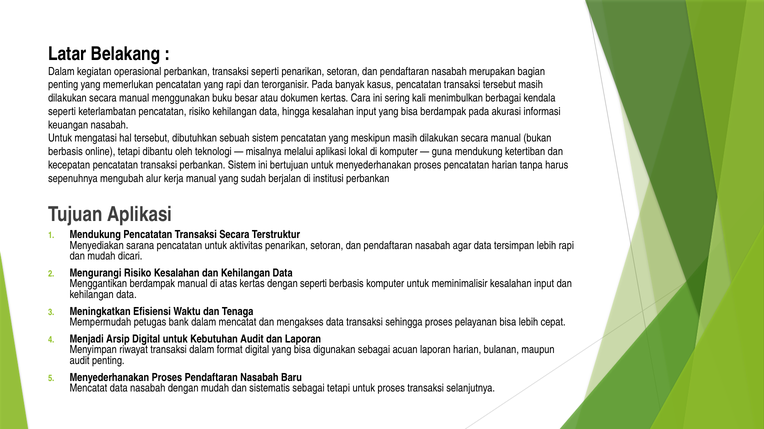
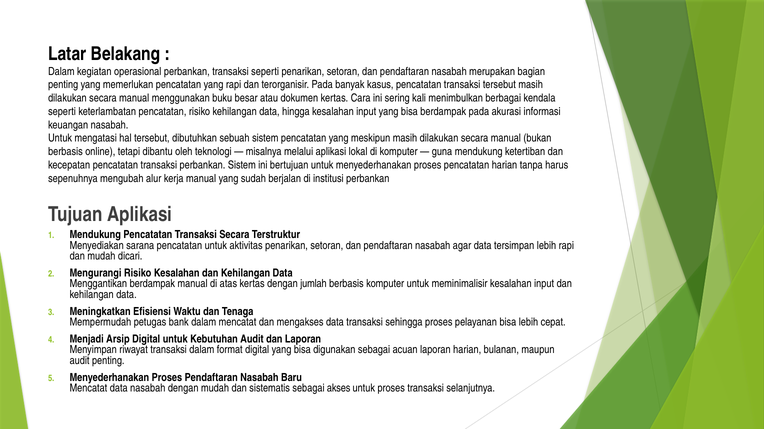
dengan seperti: seperti -> jumlah (313, 284)
sebagai tetapi: tetapi -> akses (339, 389)
